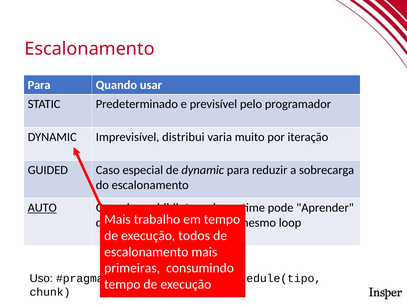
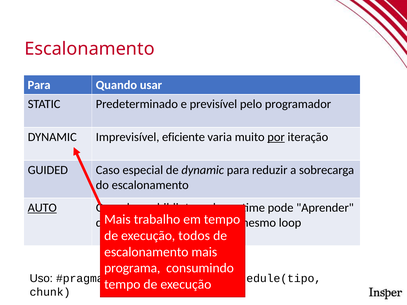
distribui: distribui -> eficiente (183, 137)
por underline: none -> present (276, 137)
primeiras: primeiras -> programa (132, 268)
